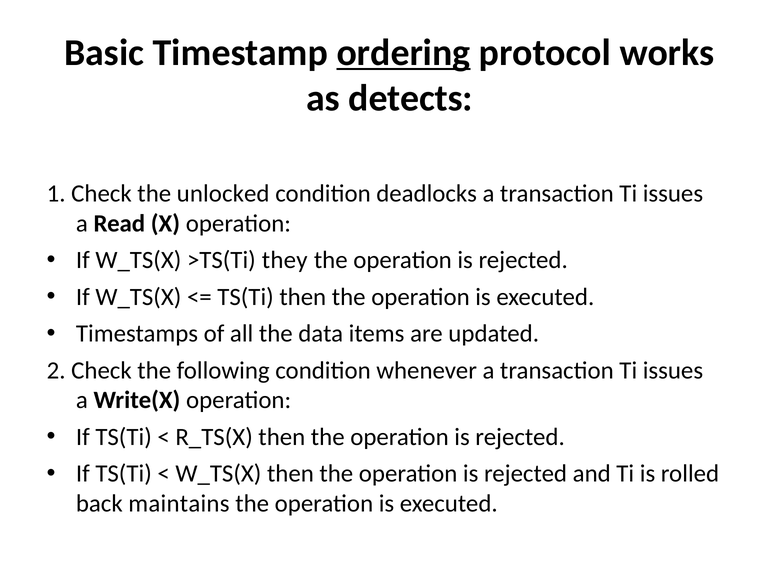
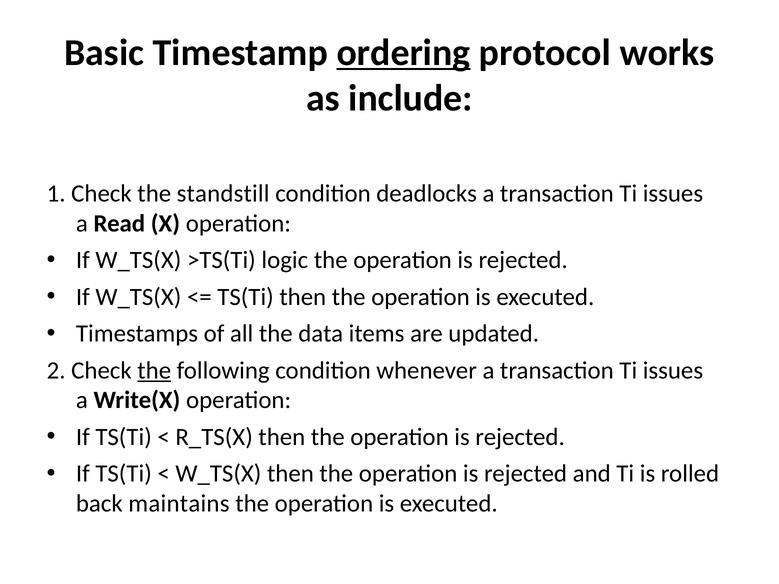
detects: detects -> include (411, 98)
unlocked: unlocked -> standstill (223, 194)
they: they -> logic (285, 260)
the underline: none -> present (154, 371)
